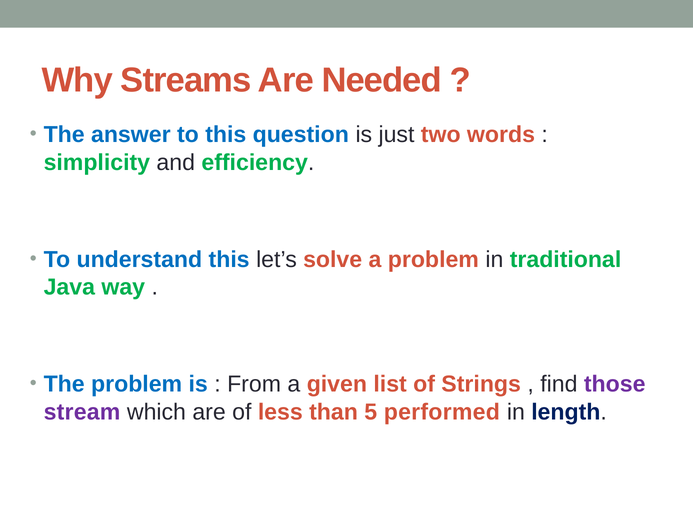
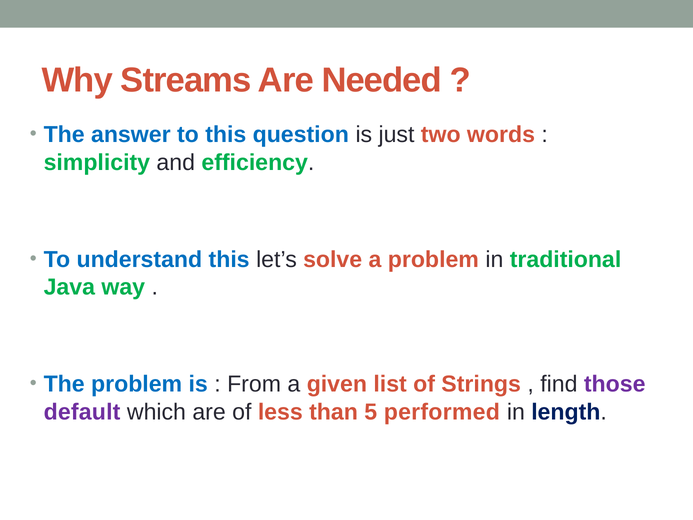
stream: stream -> default (82, 412)
